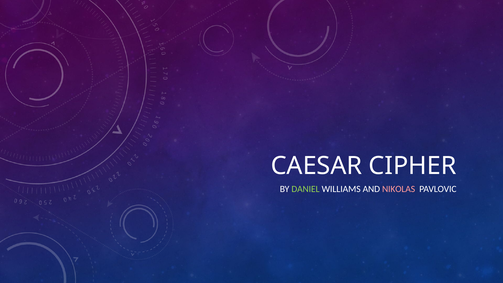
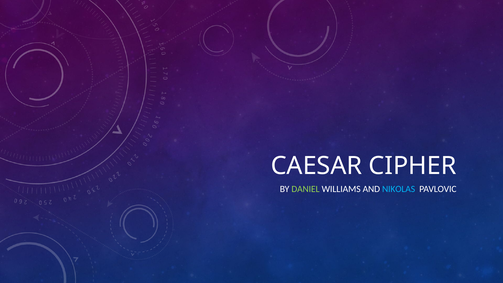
NIKOLAS colour: pink -> light blue (399, 189)
